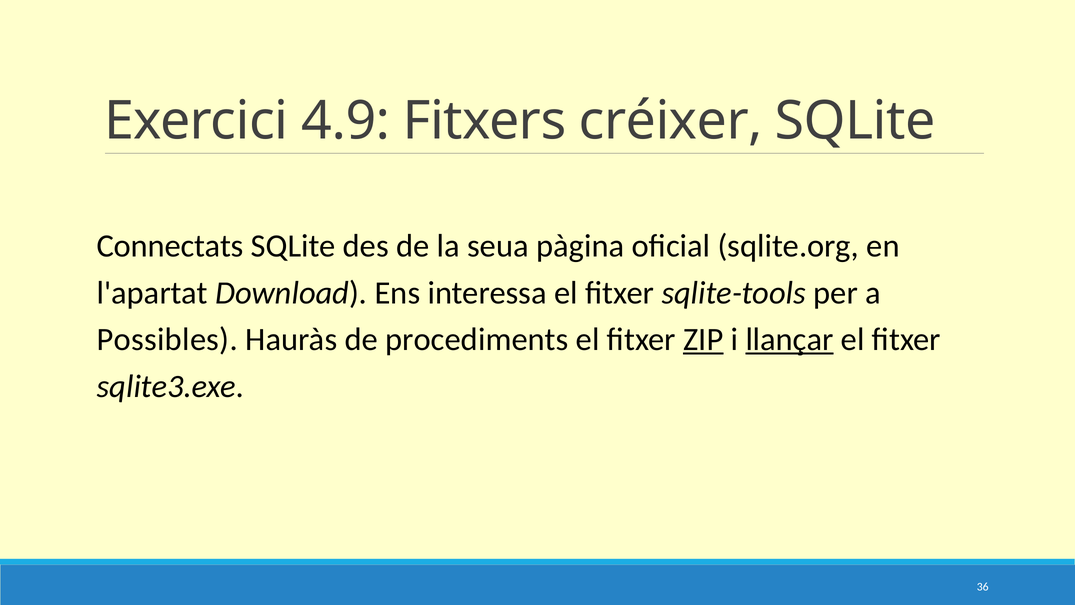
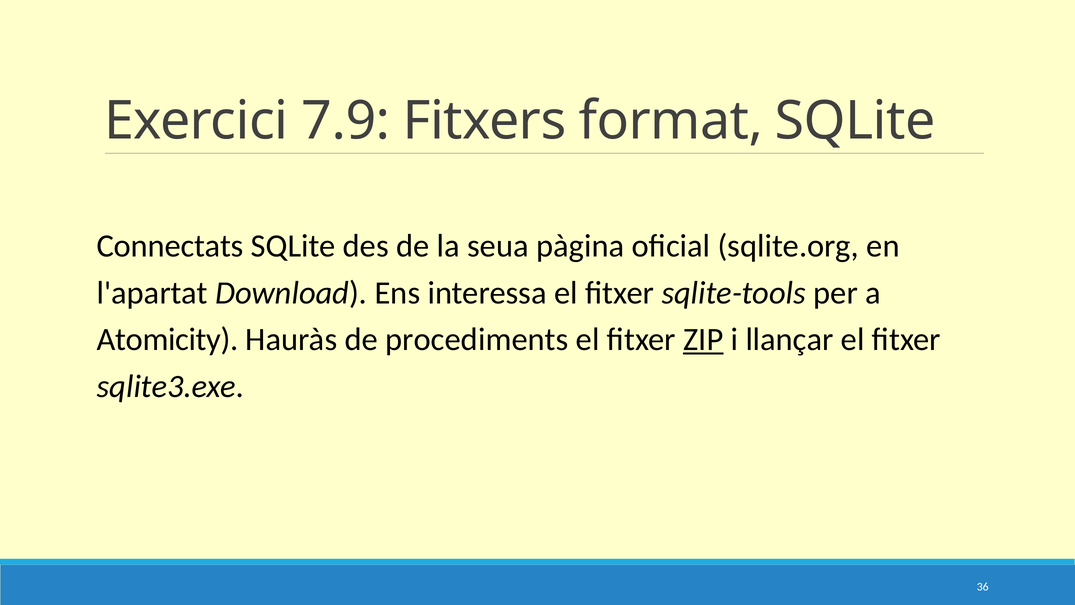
4.9: 4.9 -> 7.9 (346, 121)
créixer: créixer -> format (671, 121)
Possibles: Possibles -> Atomicity (168, 340)
llançar underline: present -> none (790, 340)
